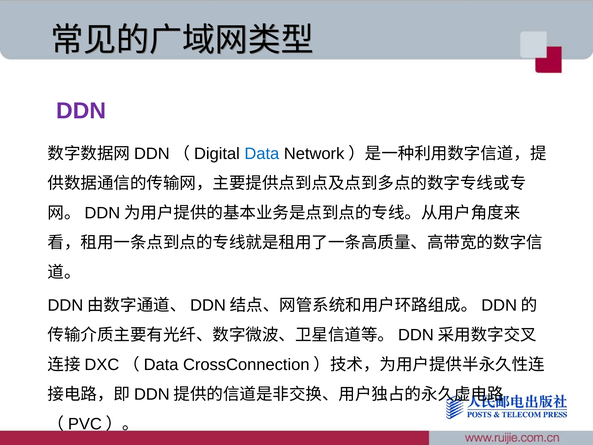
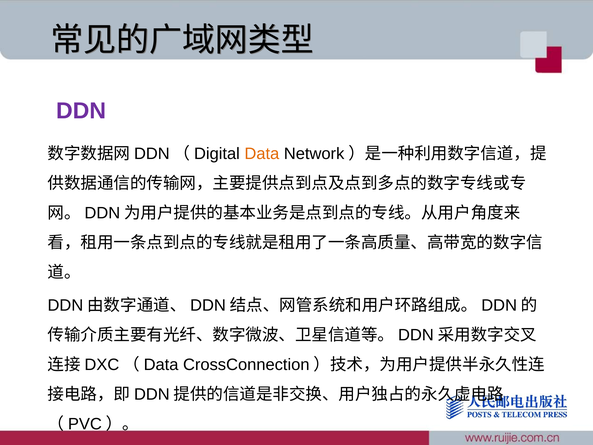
Data colour: blue -> orange (262, 154)
